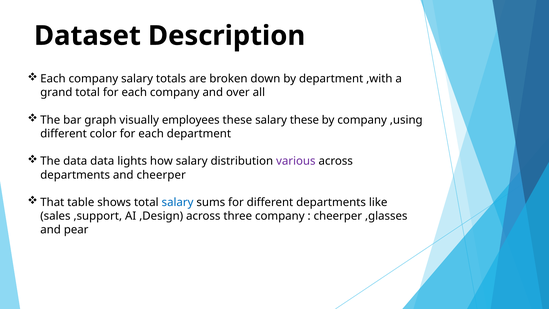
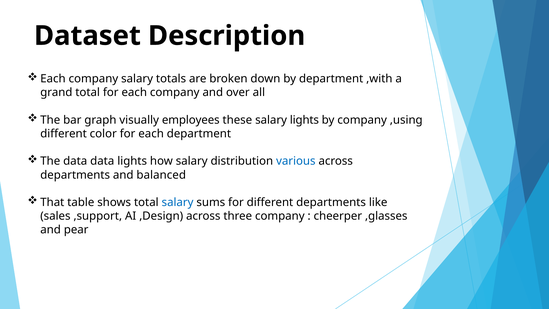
salary these: these -> lights (304, 120)
various colour: purple -> blue (296, 161)
and cheerper: cheerper -> balanced (161, 175)
